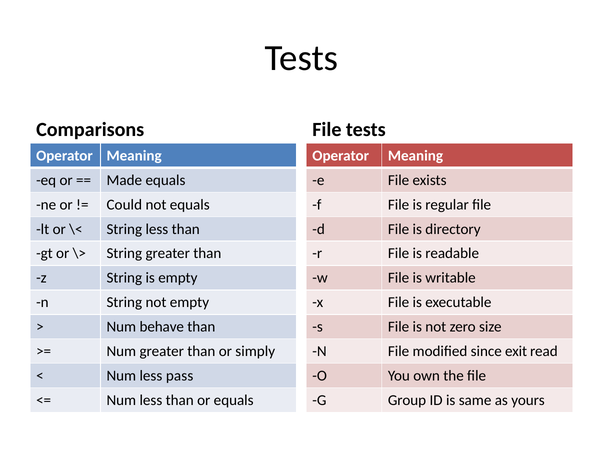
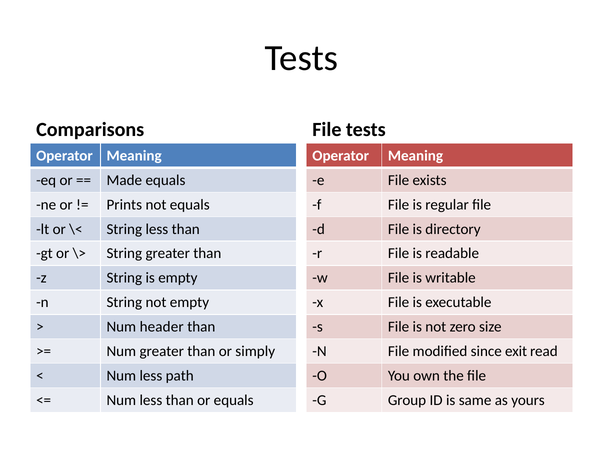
Could: Could -> Prints (124, 205)
behave: behave -> header (162, 327)
pass: pass -> path (180, 376)
